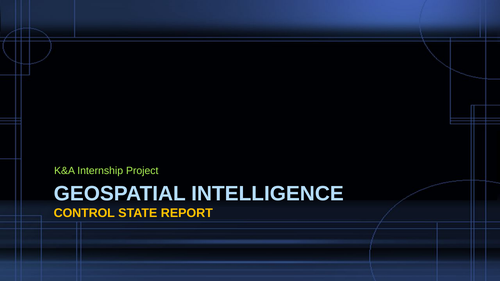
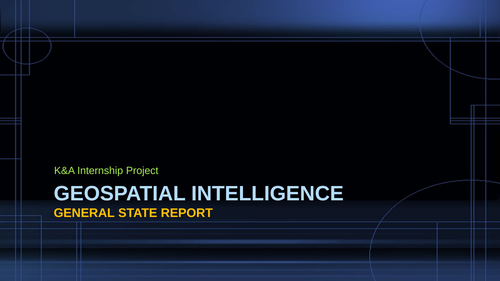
CONTROL: CONTROL -> GENERAL (84, 213)
